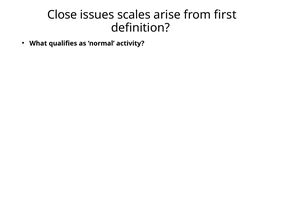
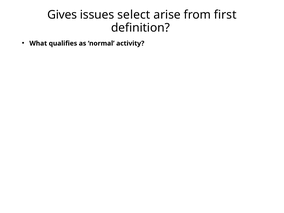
Close: Close -> Gives (62, 15)
scales: scales -> select (134, 15)
